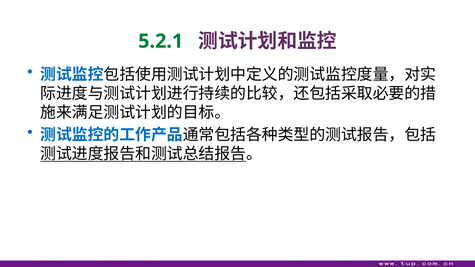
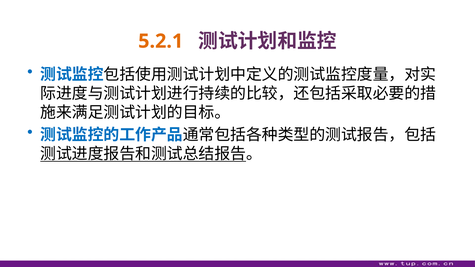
5.2.1 colour: green -> orange (161, 41)
